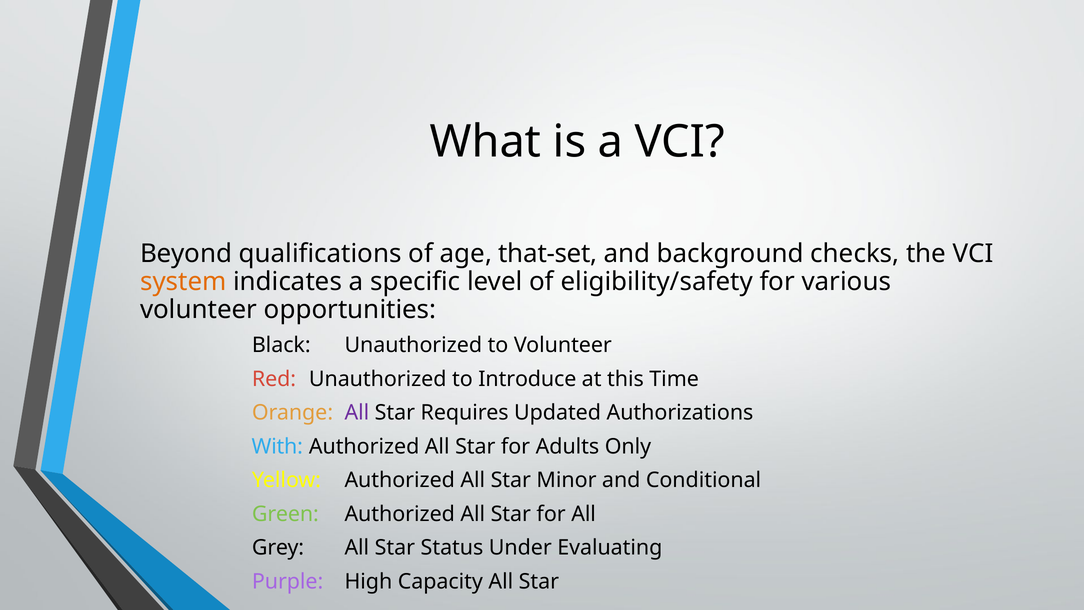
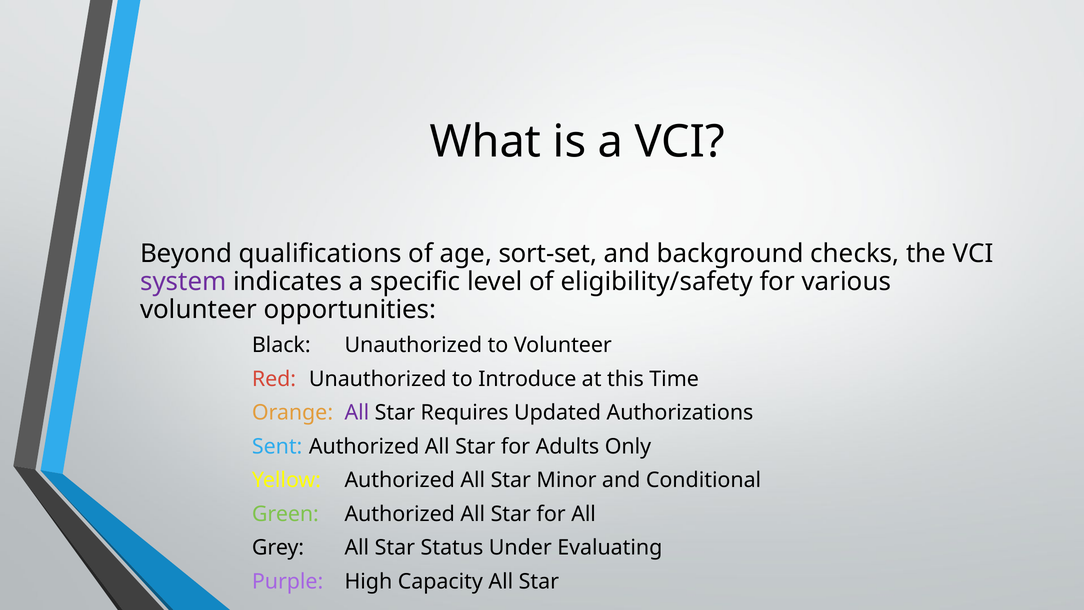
that-set: that-set -> sort-set (548, 254)
system colour: orange -> purple (183, 282)
With: With -> Sent (277, 446)
